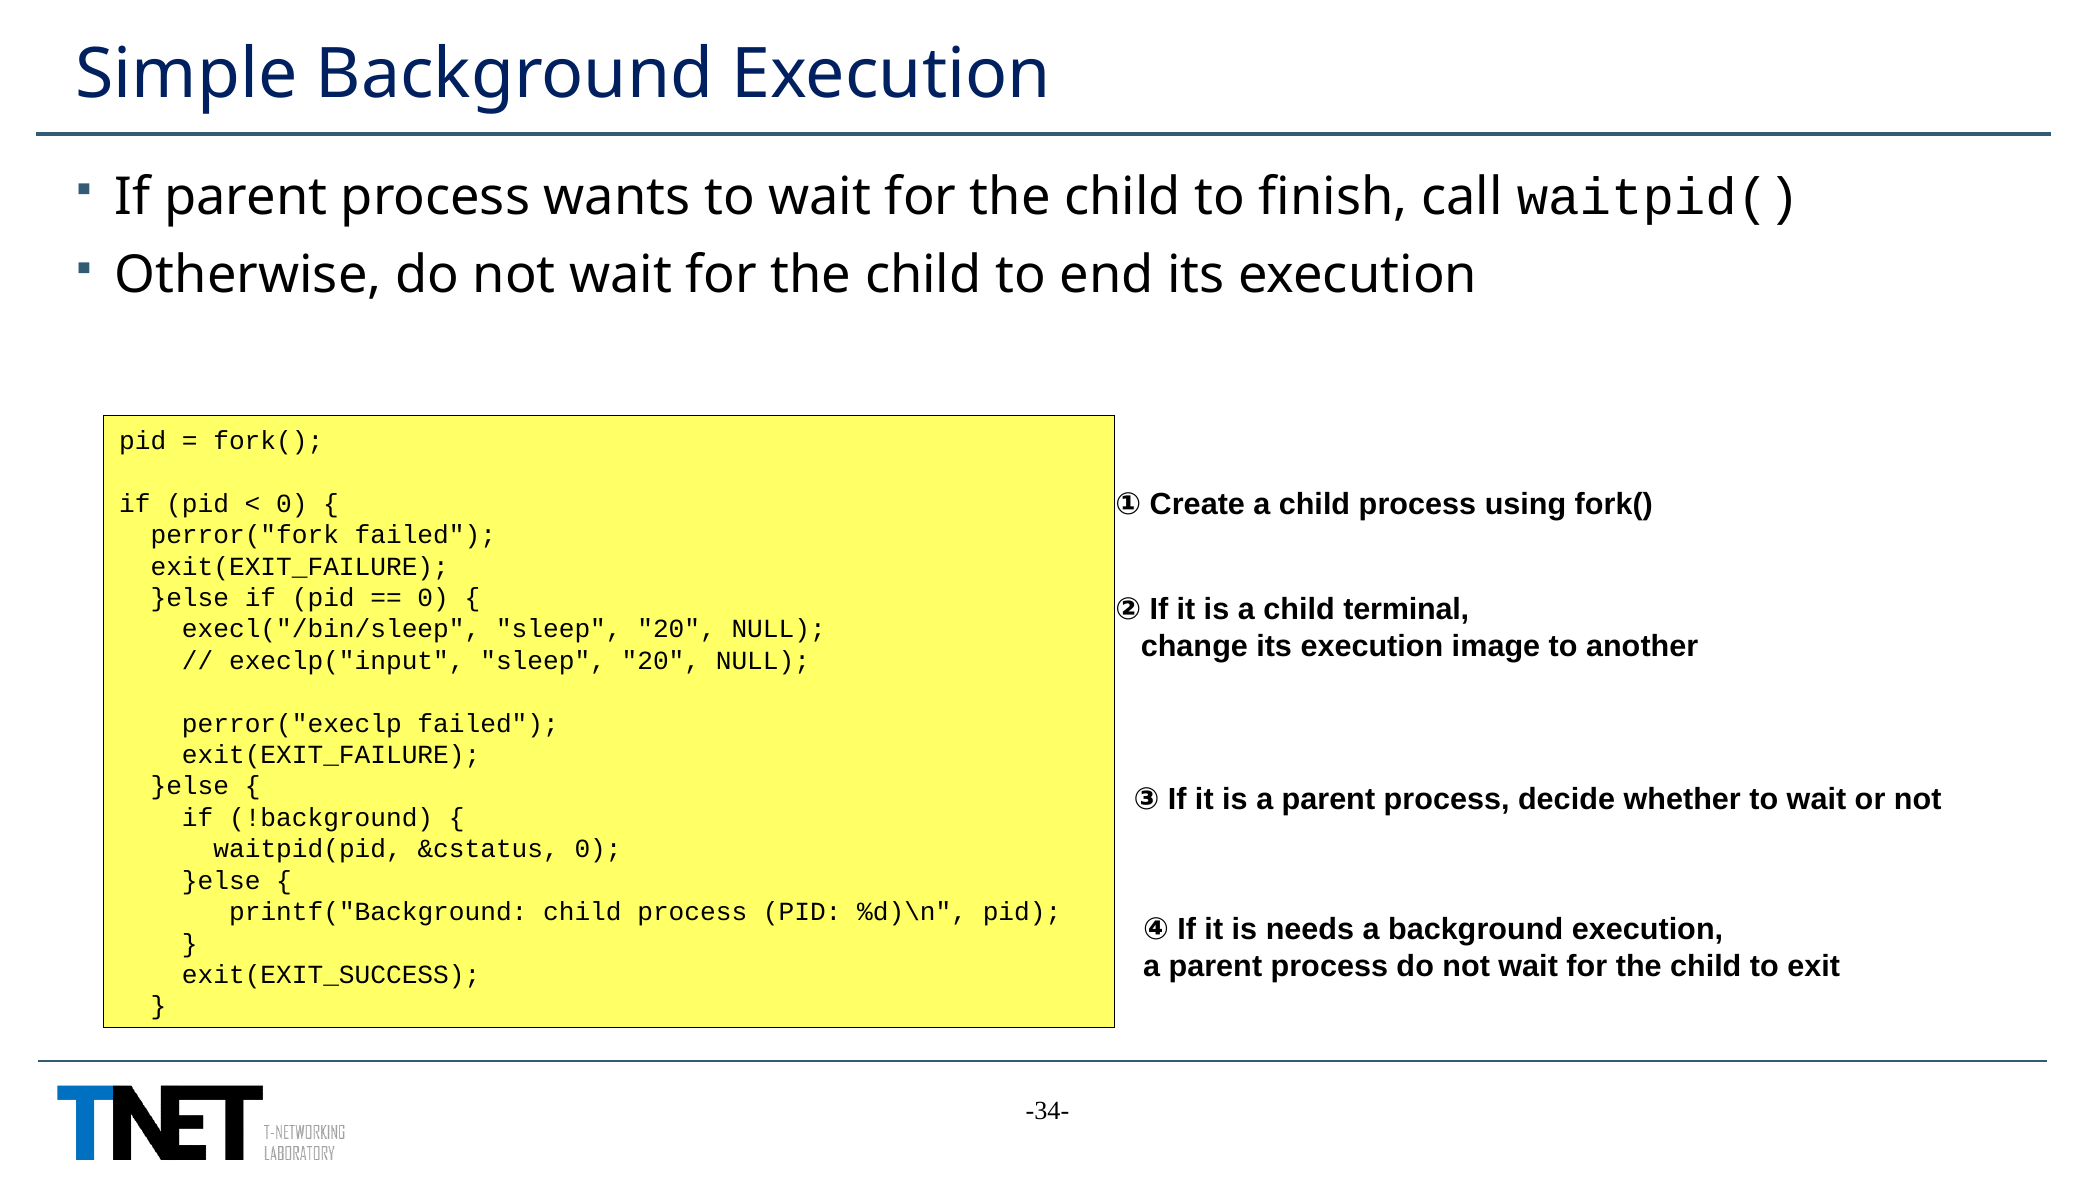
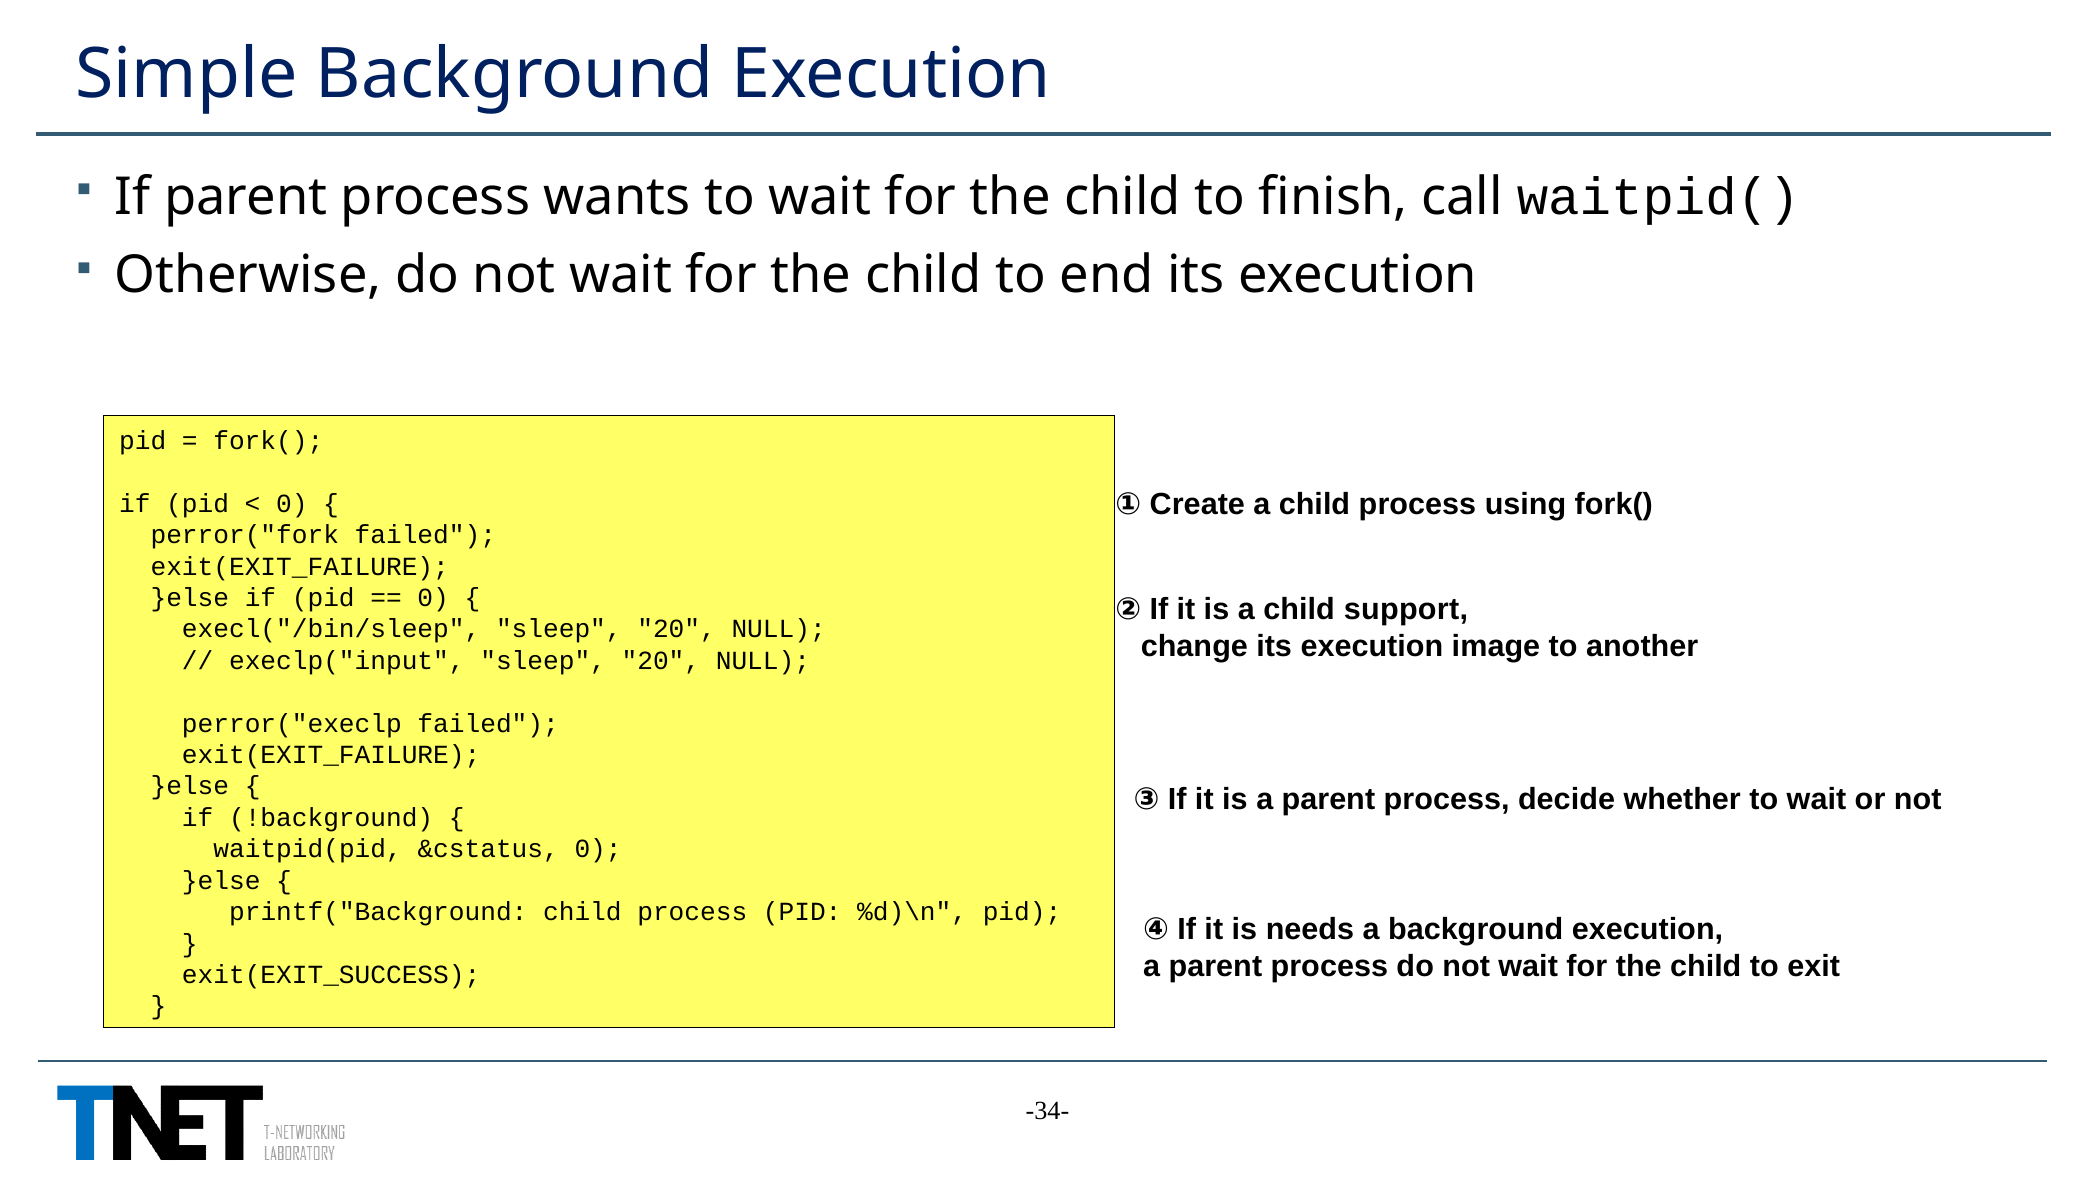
terminal: terminal -> support (1406, 610)
